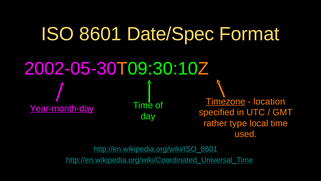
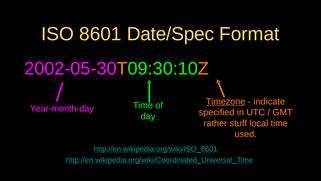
location: location -> indicate (269, 101)
Year-month-day underline: present -> none (62, 108)
type: type -> stuff (238, 123)
